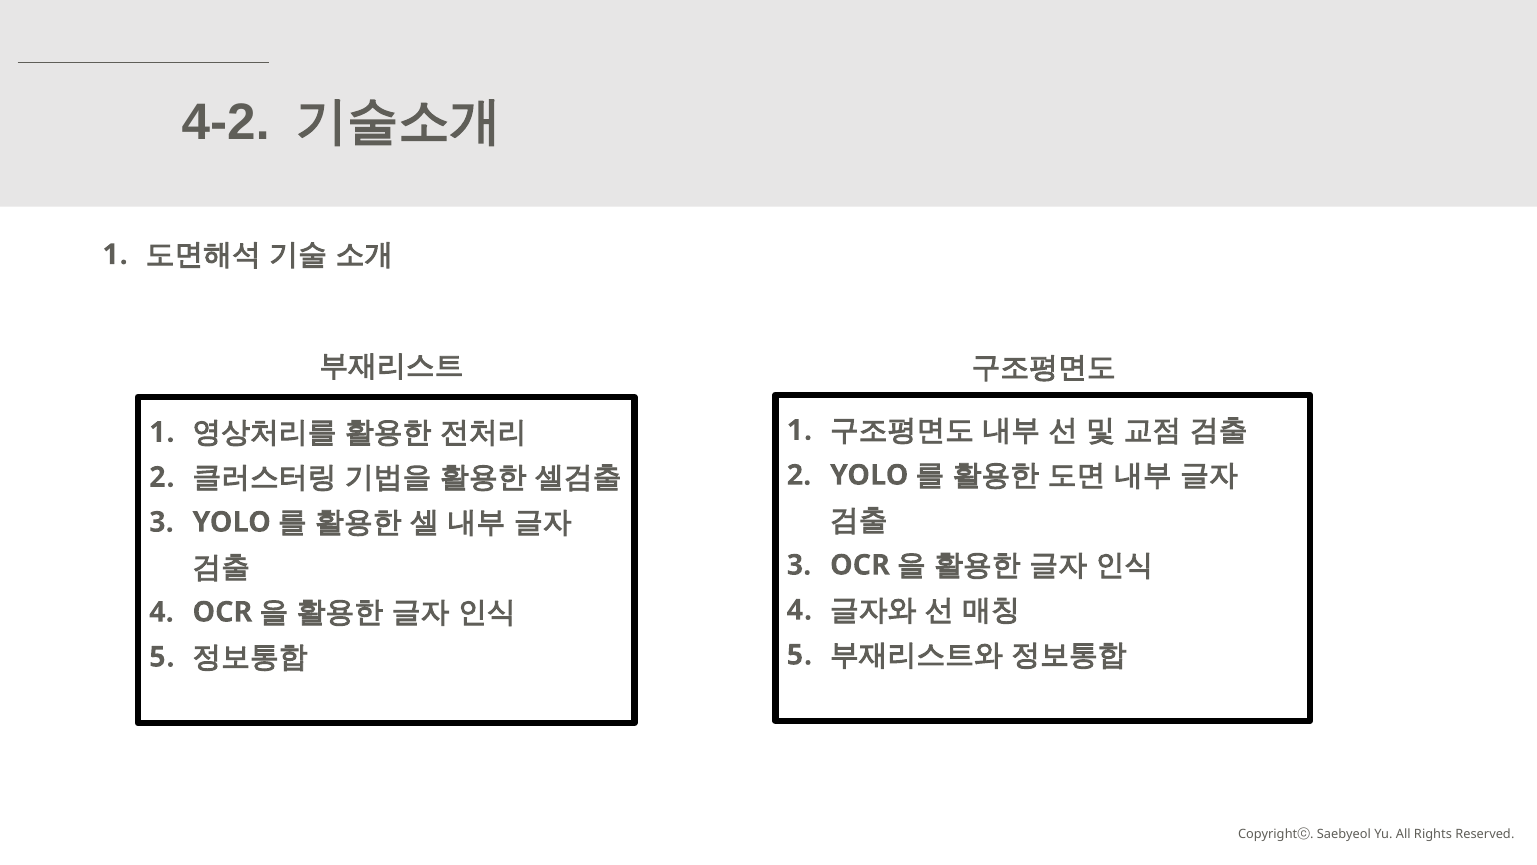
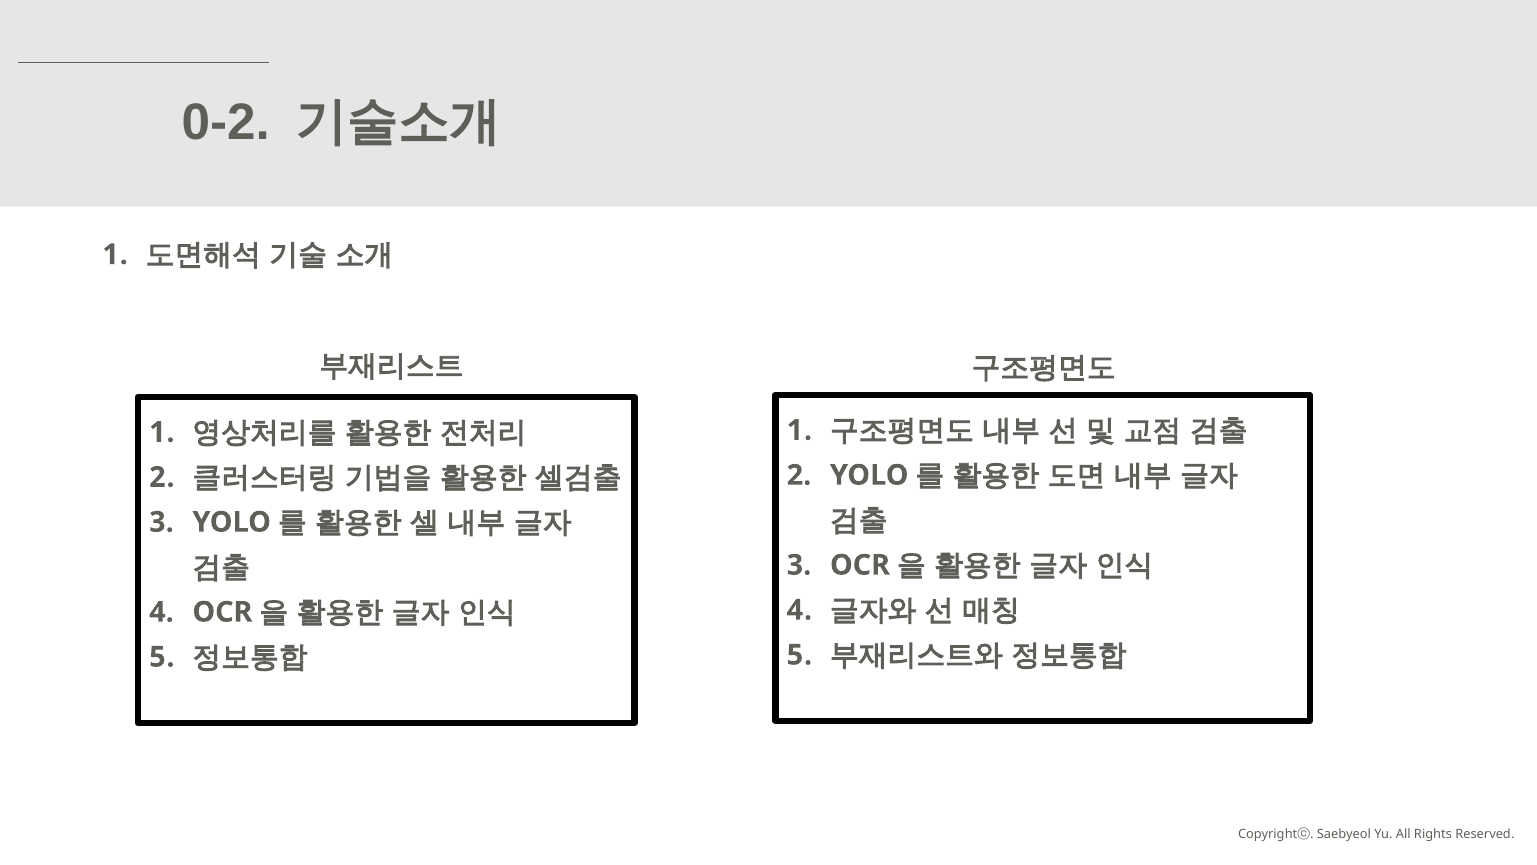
4-2: 4-2 -> 0-2 (226, 122)
